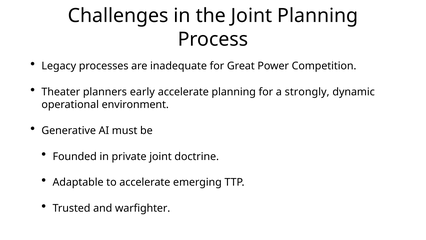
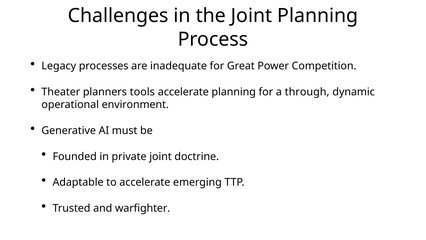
early: early -> tools (142, 92)
strongly: strongly -> through (307, 92)
